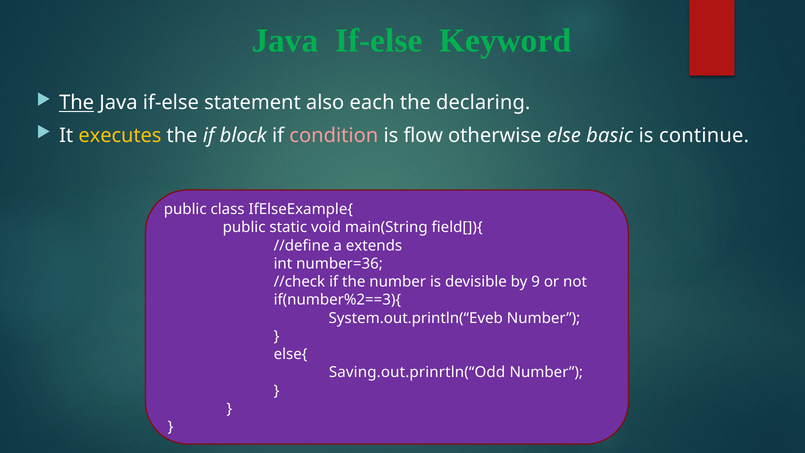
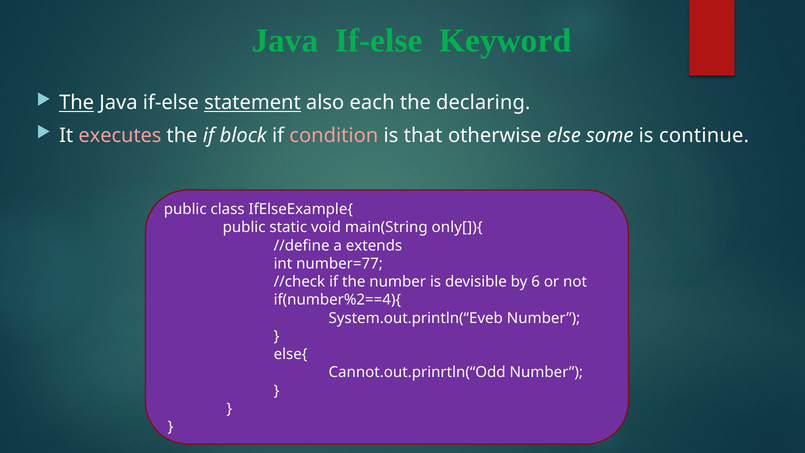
statement underline: none -> present (252, 103)
executes colour: yellow -> pink (120, 135)
flow: flow -> that (423, 135)
basic: basic -> some (610, 135)
field[]){: field[]){ -> only[]){ (457, 227)
number=36: number=36 -> number=77 (340, 264)
9: 9 -> 6 (536, 282)
if(number%2==3){: if(number%2==3){ -> if(number%2==4){ (337, 300)
Saving.out.prinrtln(“Odd: Saving.out.prinrtln(“Odd -> Cannot.out.prinrtln(“Odd (417, 372)
